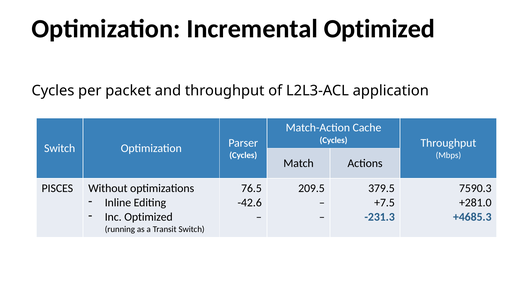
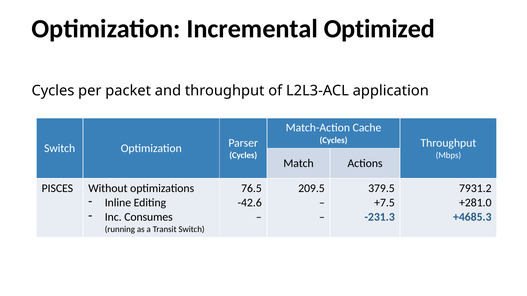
7590.3: 7590.3 -> 7931.2 (475, 189)
Inc Optimized: Optimized -> Consumes (149, 217)
